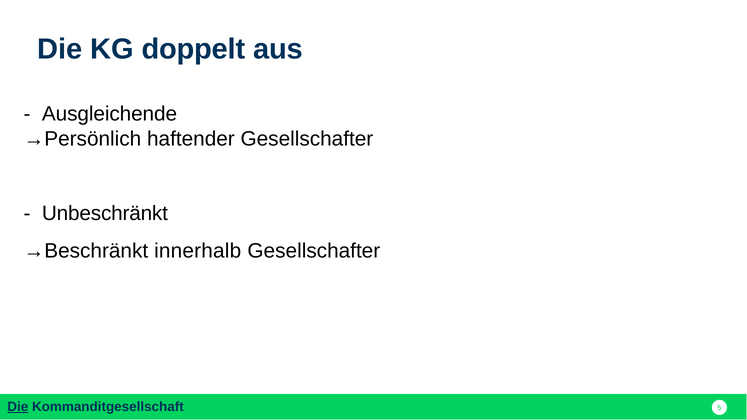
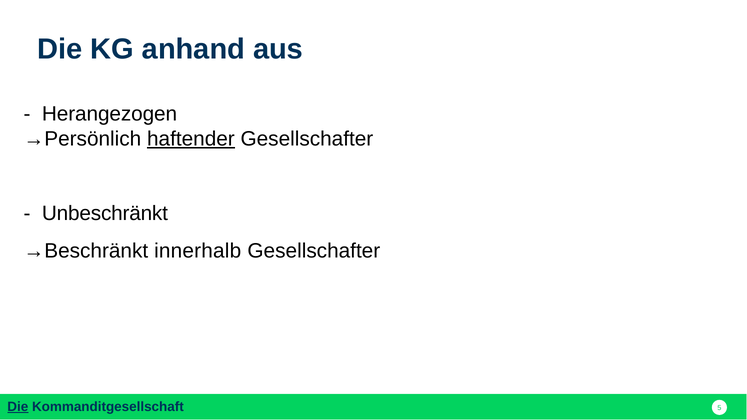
doppelt: doppelt -> anhand (194, 49)
Ausgleichende: Ausgleichende -> Herangezogen (110, 114)
haftender underline: none -> present (191, 139)
